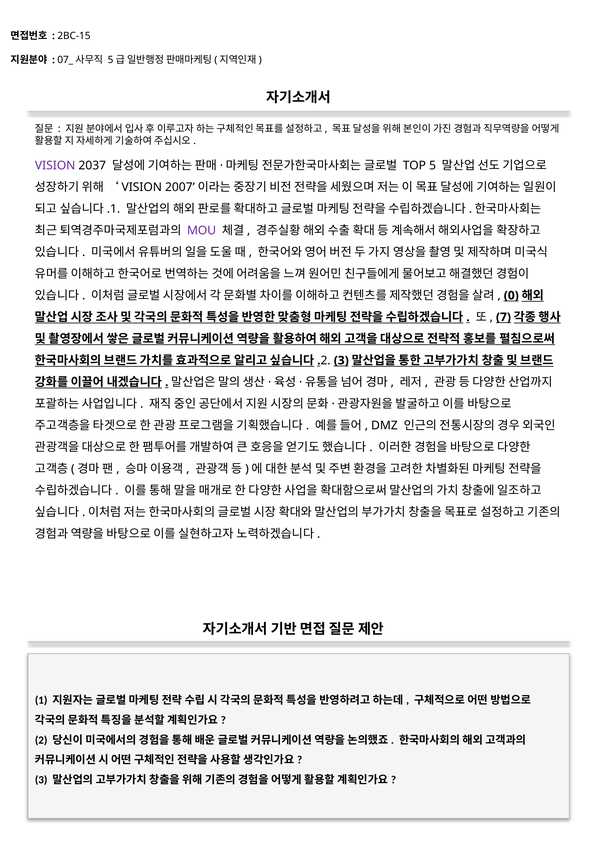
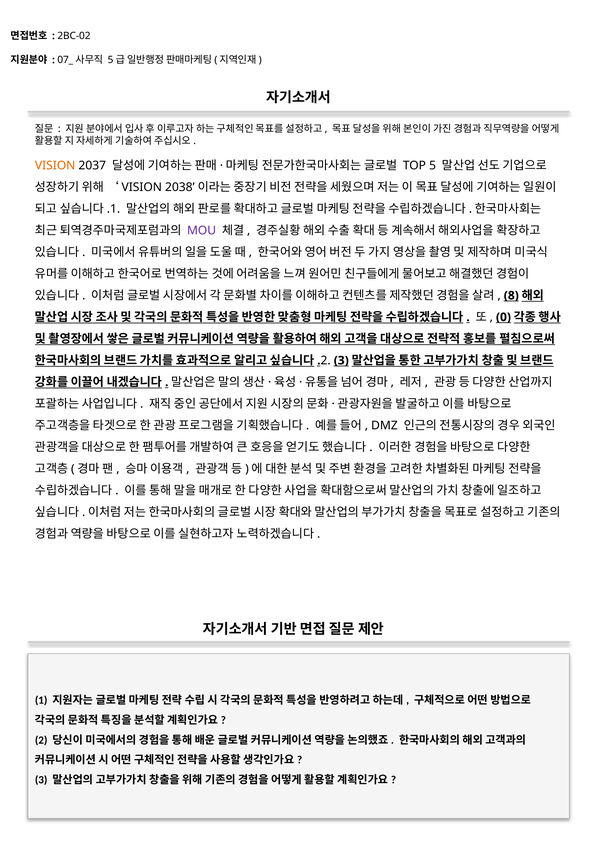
2BC-15: 2BC-15 -> 2BC-02 (74, 36)
VISION colour: purple -> orange (55, 166)
2007: 2007 -> 2038 (180, 187)
0: 0 -> 8 (511, 296)
7: 7 -> 0 (503, 317)
